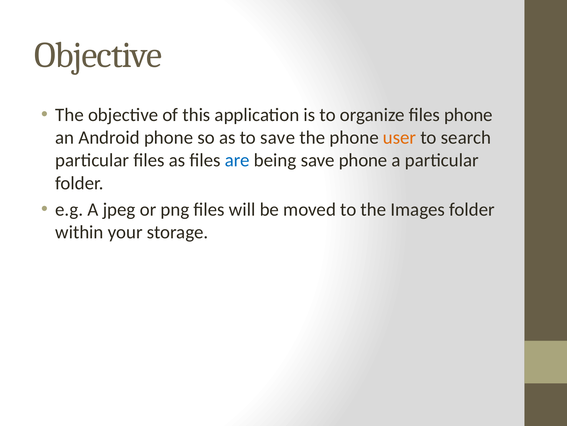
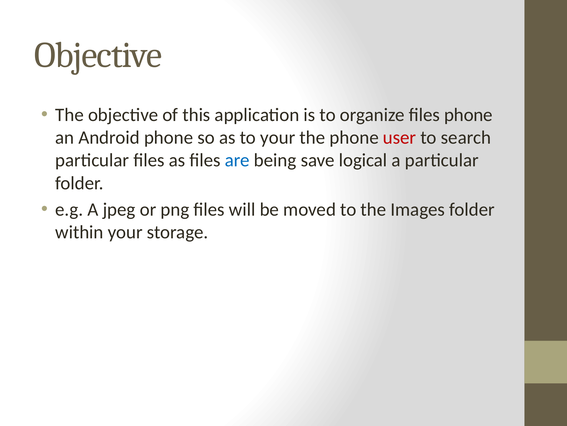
to save: save -> your (278, 137)
user colour: orange -> red (400, 137)
save phone: phone -> logical (363, 160)
